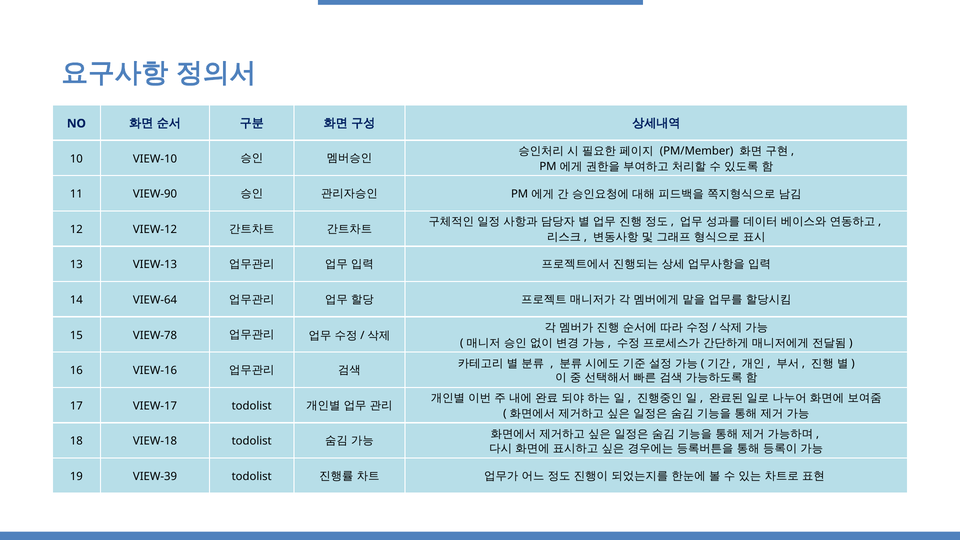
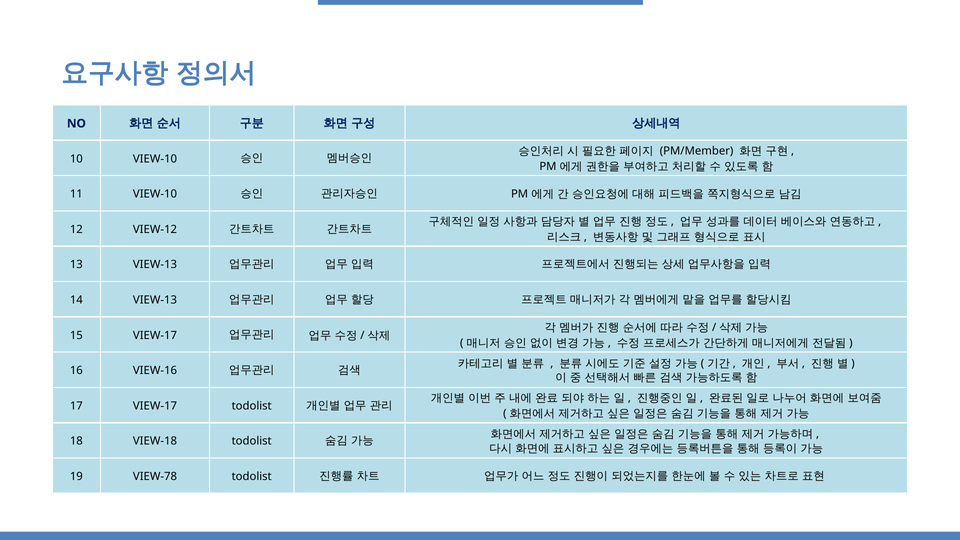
11 VIEW-90: VIEW-90 -> VIEW-10 (155, 194)
14 VIEW-64: VIEW-64 -> VIEW-13 (155, 300)
15 VIEW-78: VIEW-78 -> VIEW-17 (155, 335)
VIEW-39: VIEW-39 -> VIEW-78 (155, 477)
